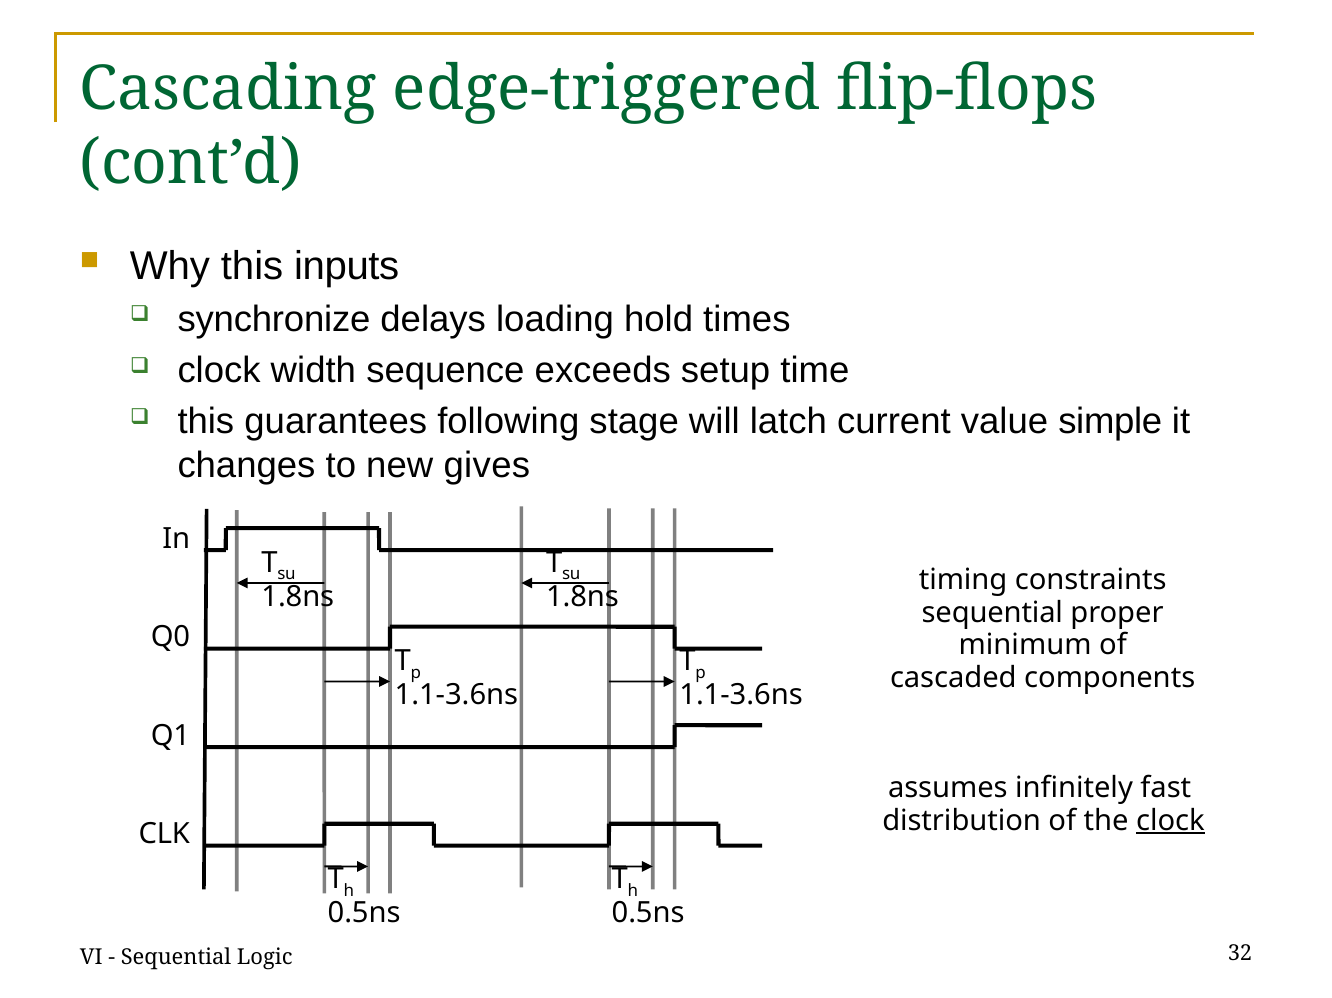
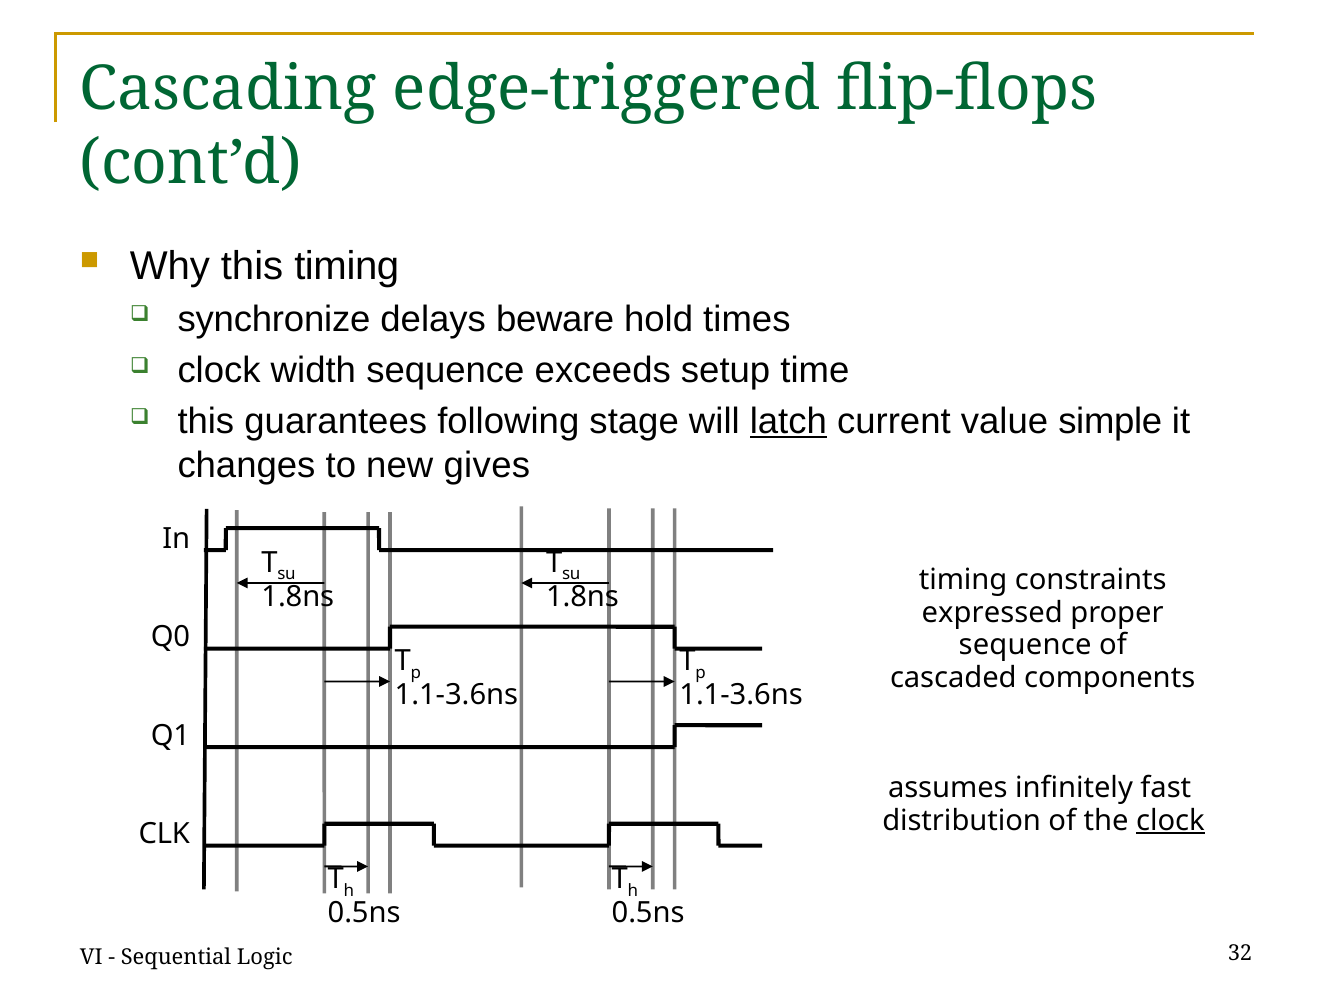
this inputs: inputs -> timing (347, 266)
loading: loading -> beware (555, 319)
latch underline: none -> present (788, 422)
sequential: sequential -> expressed (992, 612)
minimum: minimum -> sequence (1025, 645)
